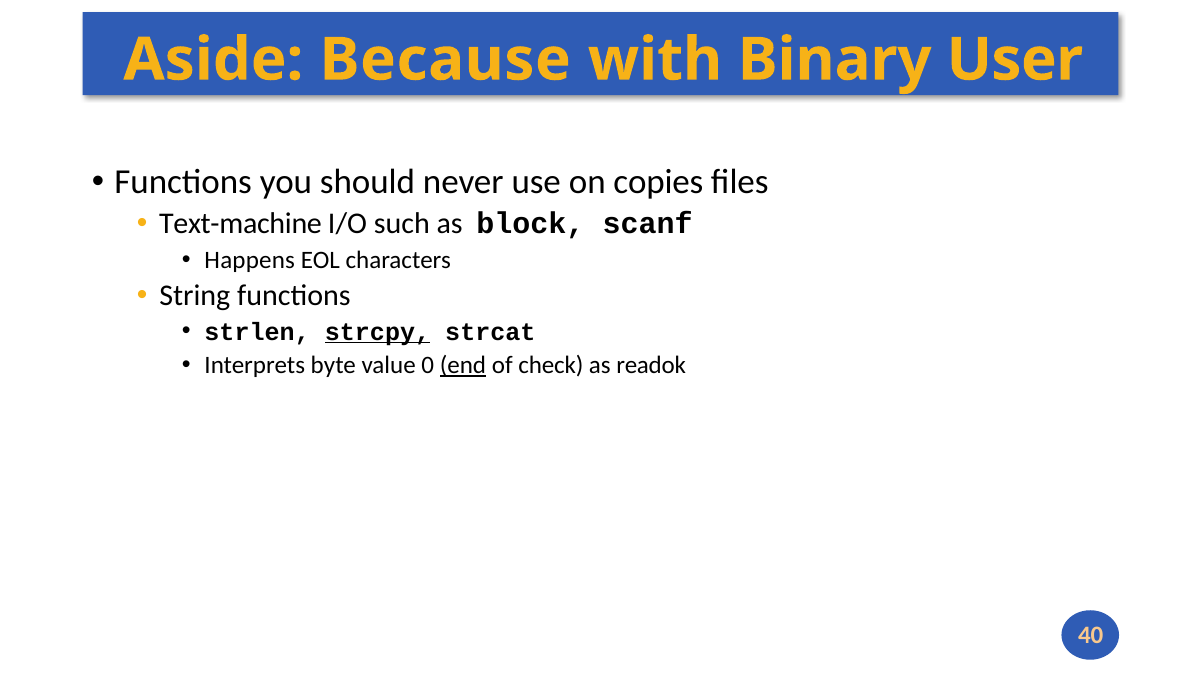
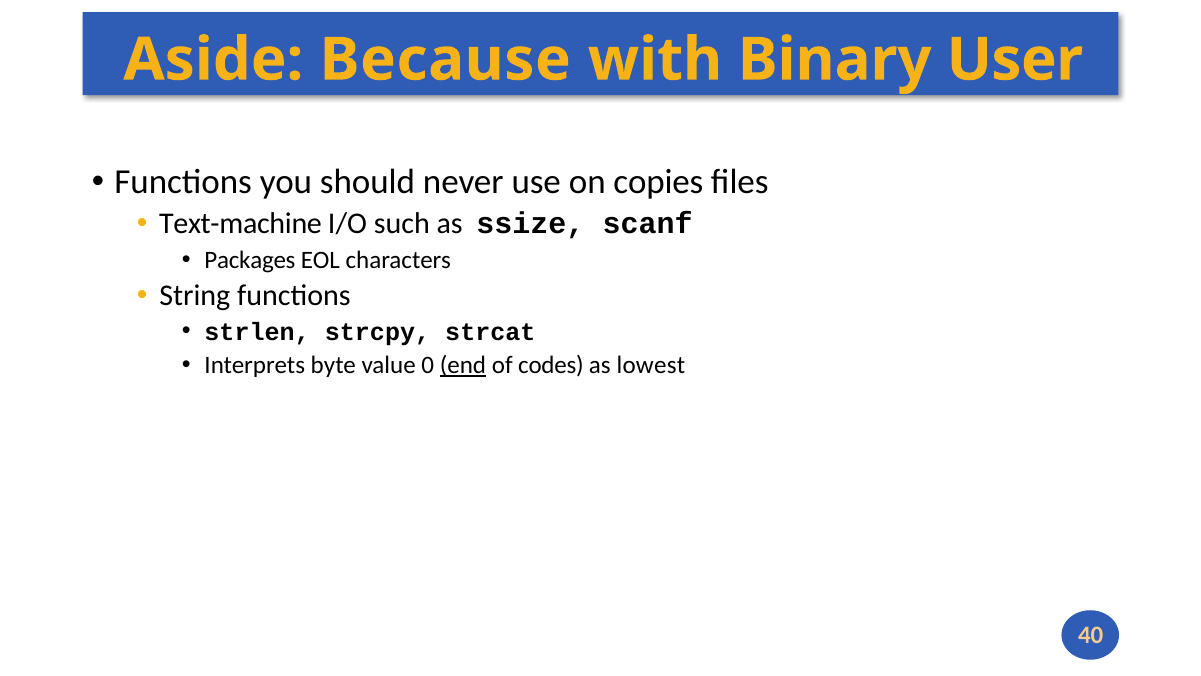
block: block -> ssize (530, 224)
Happens: Happens -> Packages (250, 260)
strcpy underline: present -> none (377, 332)
check: check -> codes (551, 365)
readok: readok -> lowest (651, 365)
